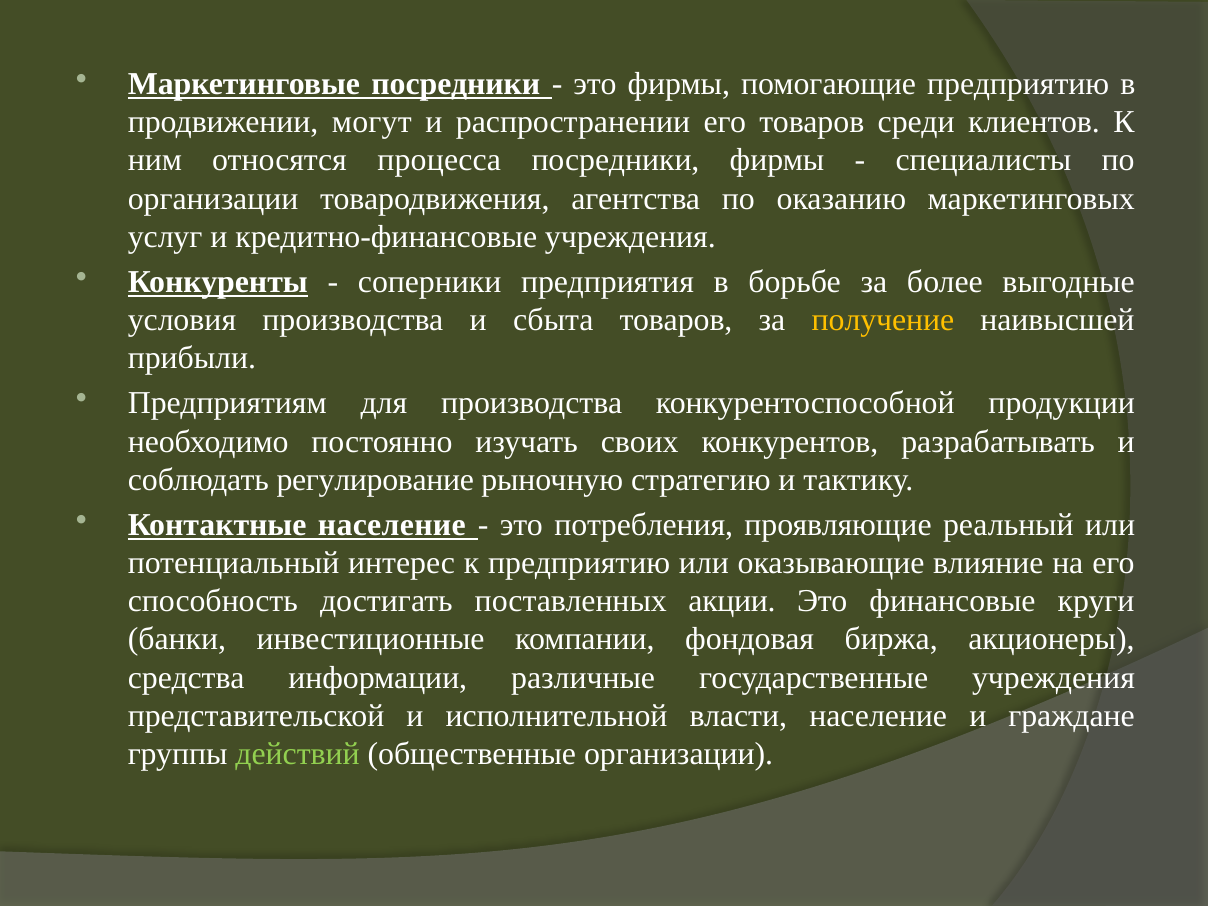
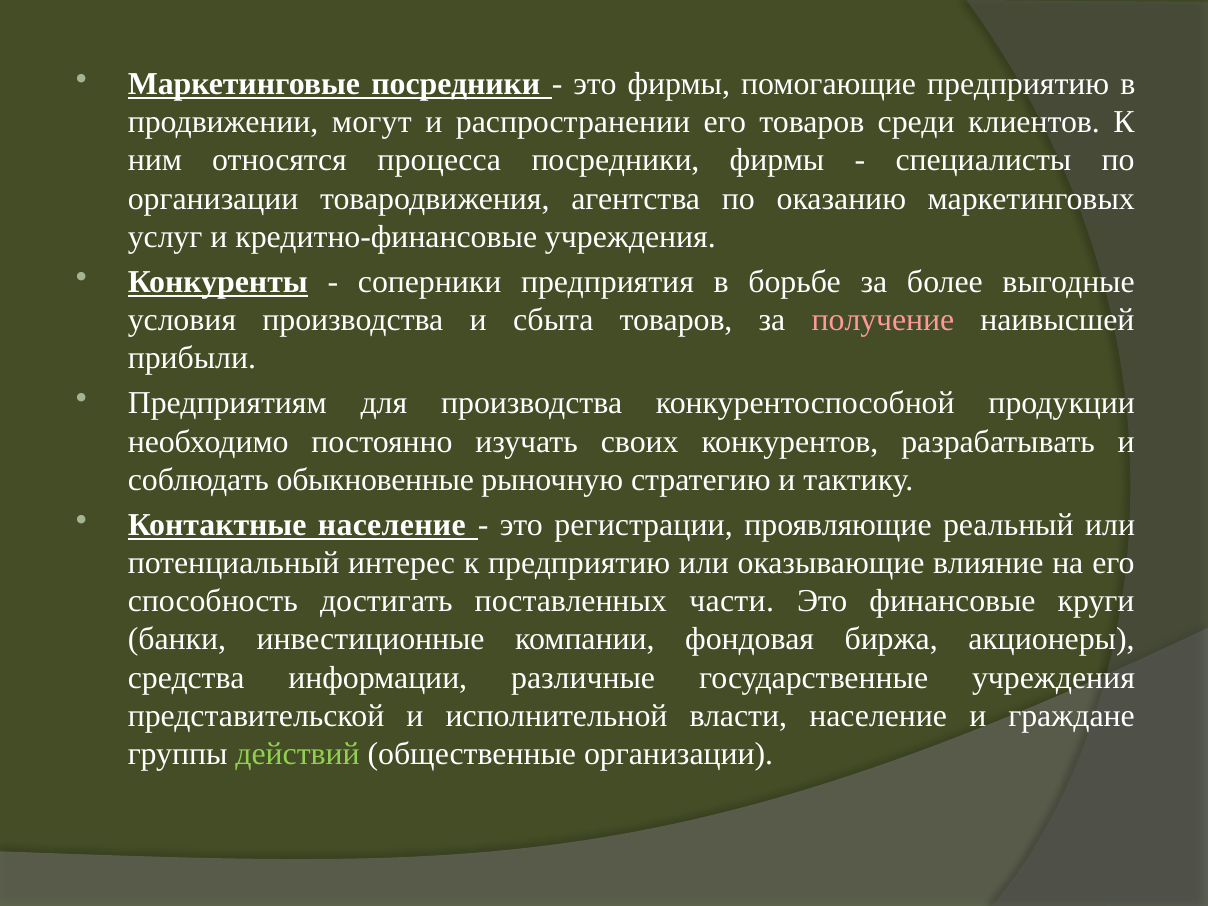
получение colour: yellow -> pink (883, 320)
регулирование: регулирование -> обыкновенные (375, 480)
потребления: потребления -> регистрации (644, 525)
акции: акции -> части (732, 601)
